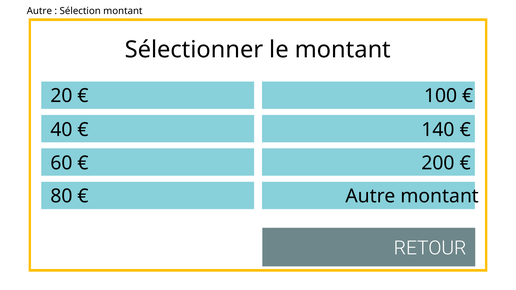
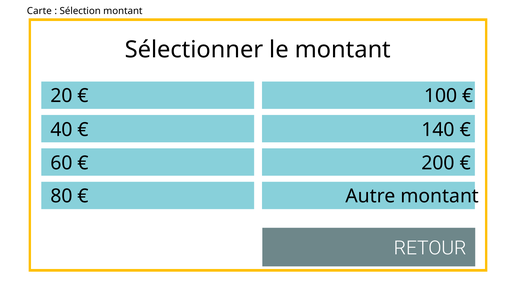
Autre: Autre -> Carte (39, 11)
